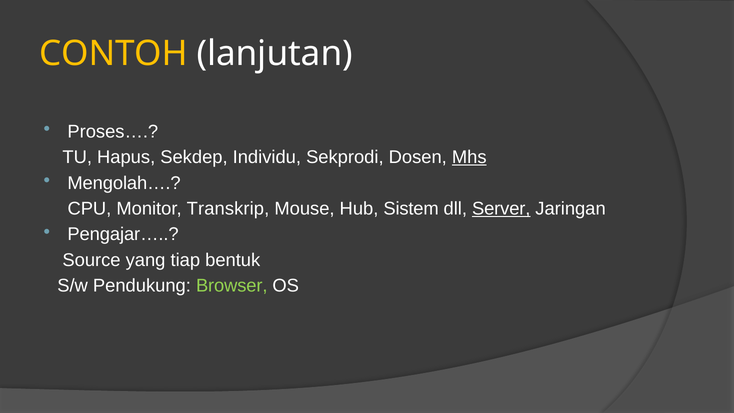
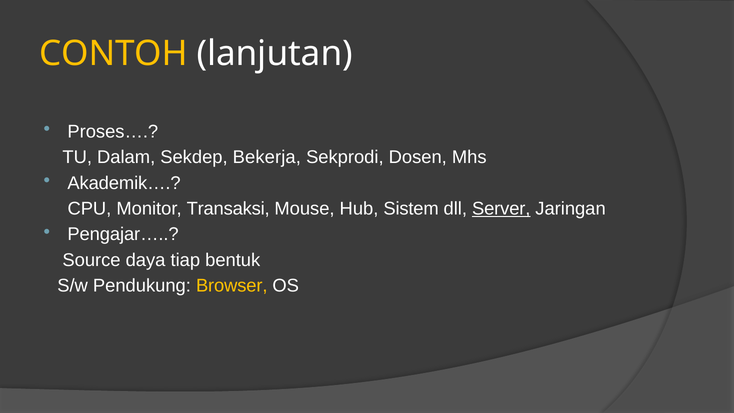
Hapus: Hapus -> Dalam (126, 157)
Individu: Individu -> Bekerja (267, 157)
Mhs underline: present -> none (469, 157)
Mengolah…: Mengolah… -> Akademik… (124, 183)
Transkrip: Transkrip -> Transaksi (228, 209)
yang: yang -> daya (146, 260)
Browser colour: light green -> yellow (232, 286)
